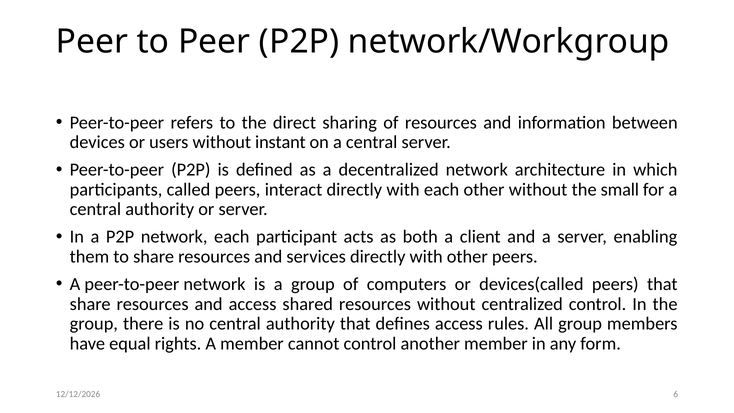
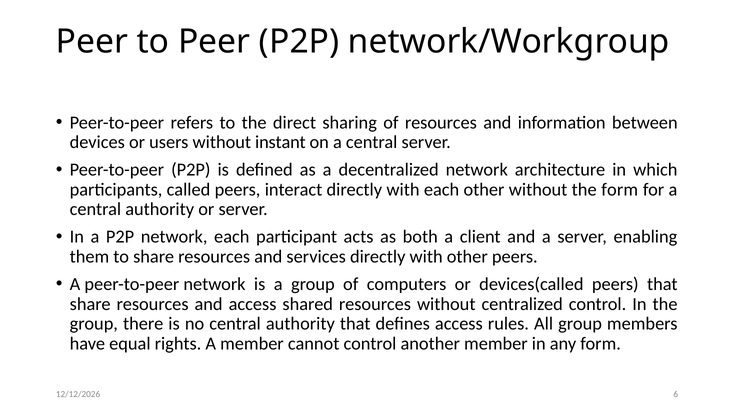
the small: small -> form (620, 190)
